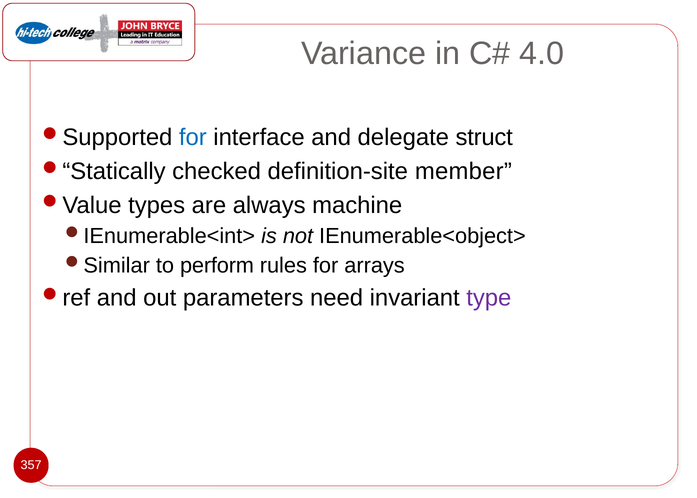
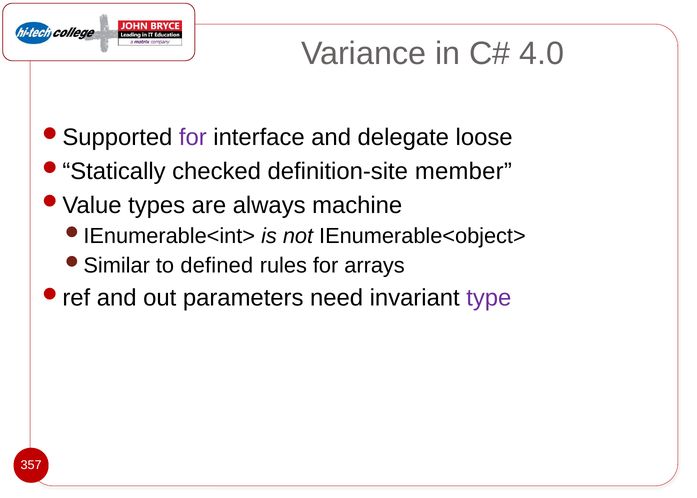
for colour: blue -> purple (193, 137)
struct: struct -> loose (484, 137)
perform: perform -> defined (217, 265)
